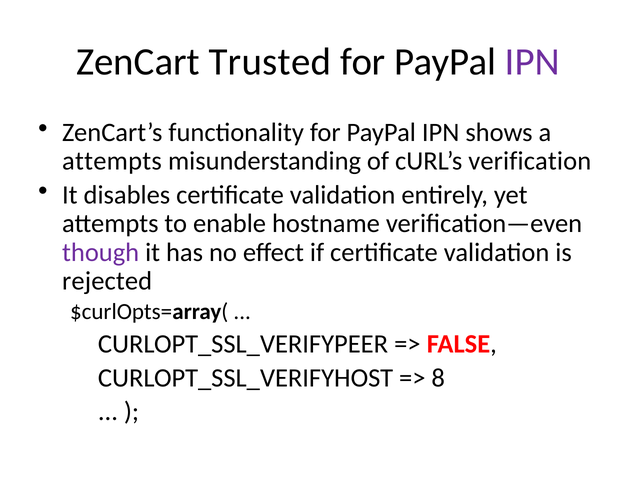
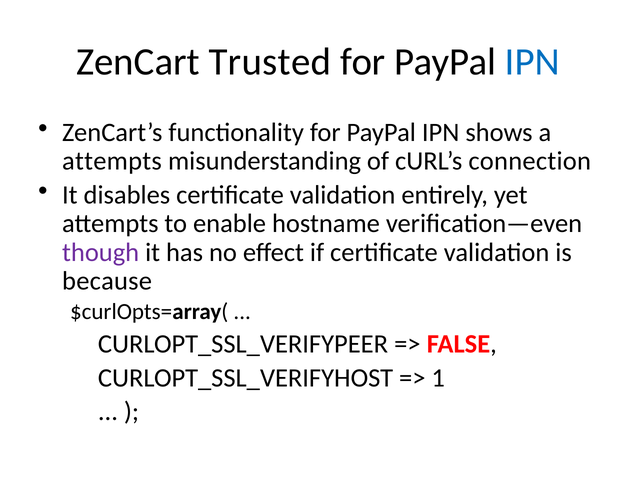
IPN colour: purple -> blue (532, 62)
verification: verification -> connection (530, 161)
rejected: rejected -> because (107, 281)
8: 8 -> 1 (438, 378)
